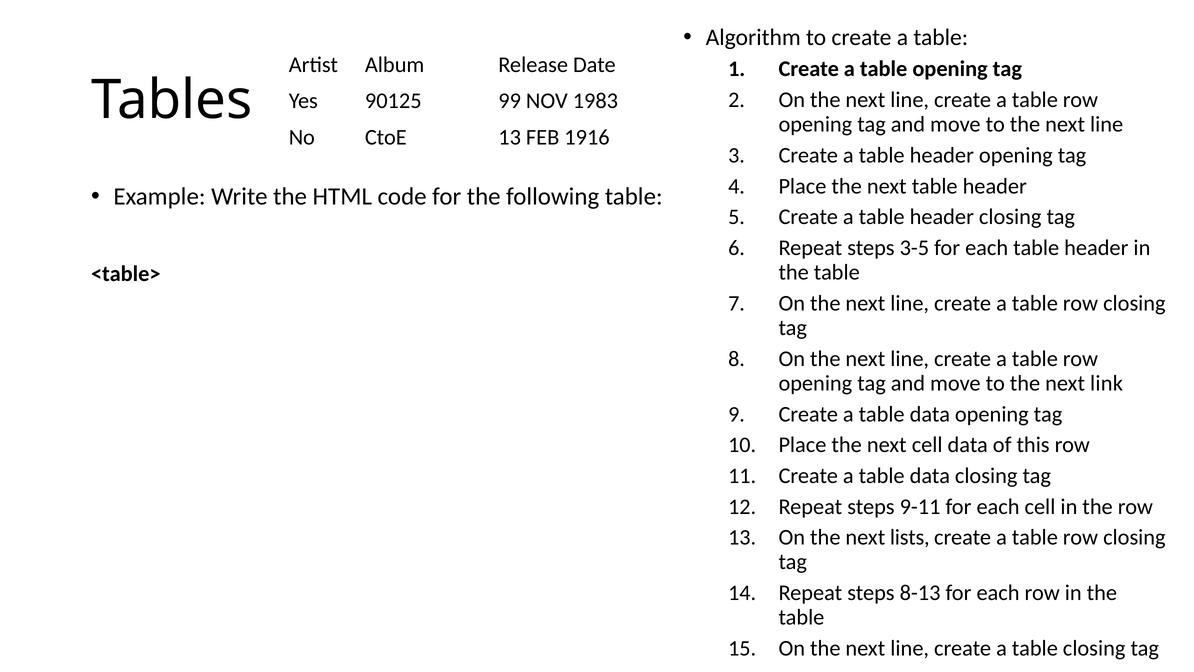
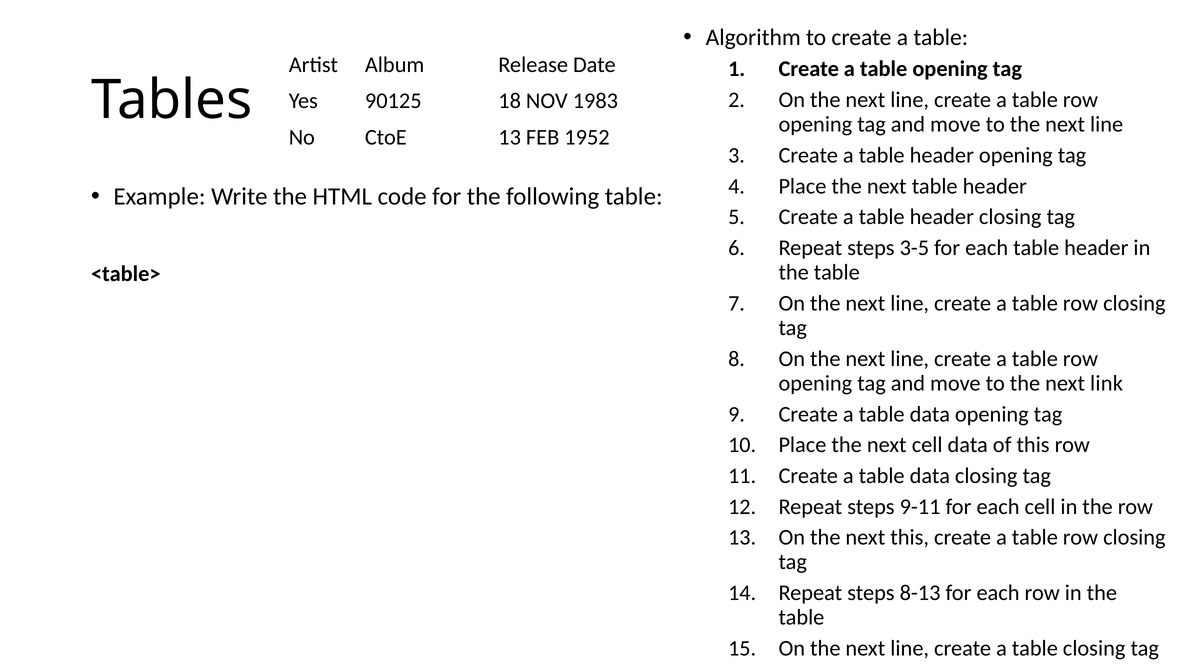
99: 99 -> 18 (510, 101)
1916: 1916 -> 1952 (587, 137)
next lists: lists -> this (910, 537)
